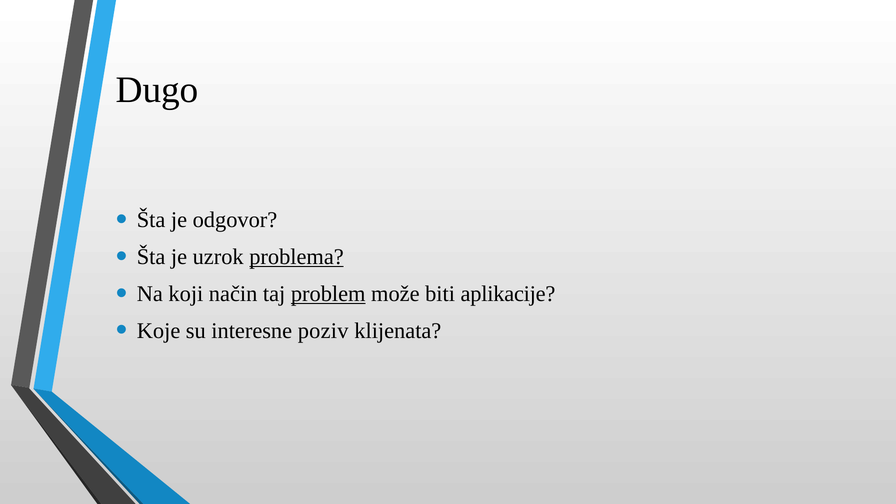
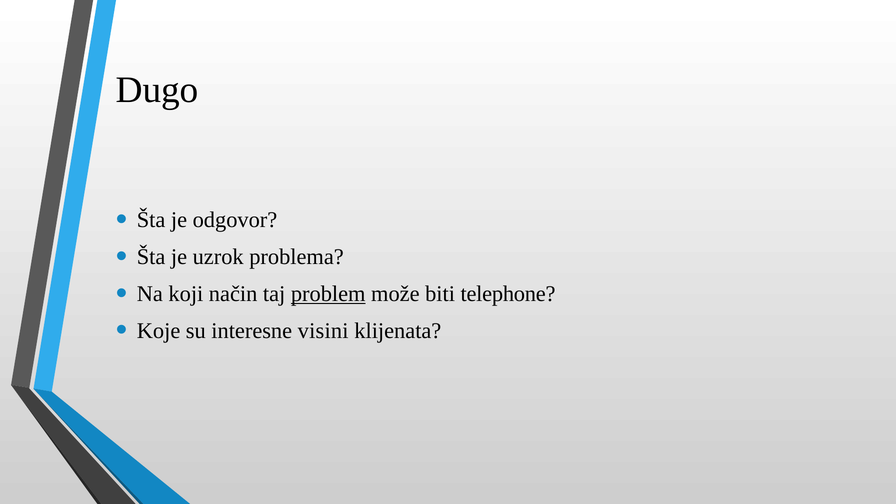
problema underline: present -> none (296, 257)
aplikacije: aplikacije -> telephone (508, 294)
poziv: poziv -> visini (323, 331)
